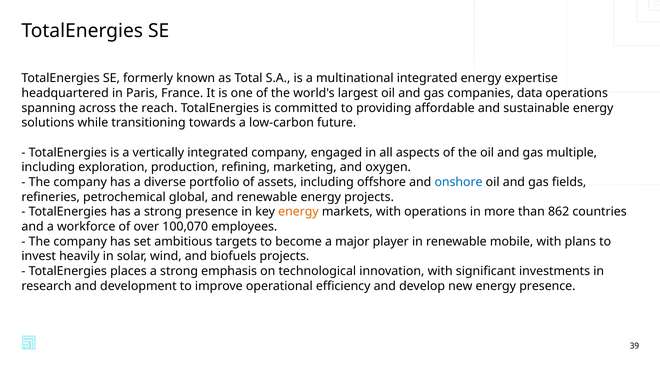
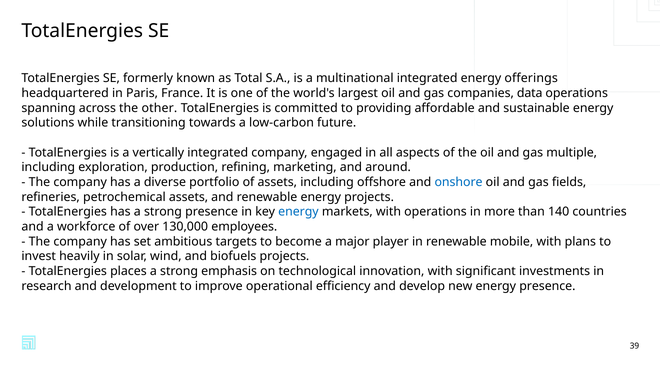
expertise: expertise -> offerings (531, 78)
reach: reach -> other (159, 108)
oxygen: oxygen -> around (388, 167)
petrochemical global: global -> assets (189, 197)
energy colour: orange -> blue (298, 212)
862: 862 -> 140 (559, 212)
100,070: 100,070 -> 130,000 (185, 227)
